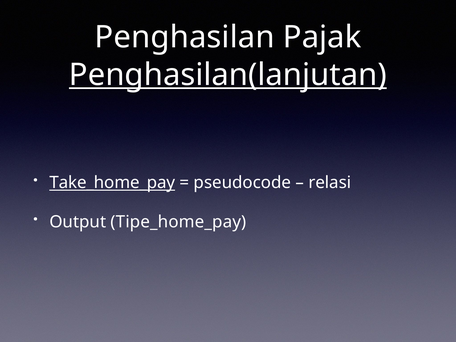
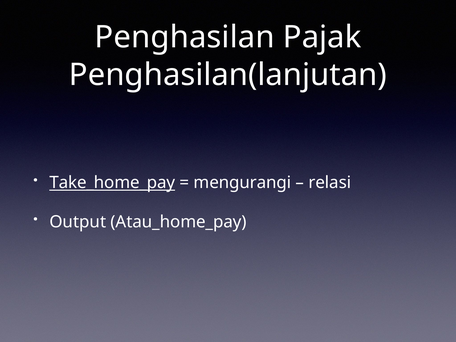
Penghasilan(lanjutan underline: present -> none (228, 75)
pseudocode: pseudocode -> mengurangi (242, 183)
Tipe_home_pay: Tipe_home_pay -> Atau_home_pay (179, 222)
